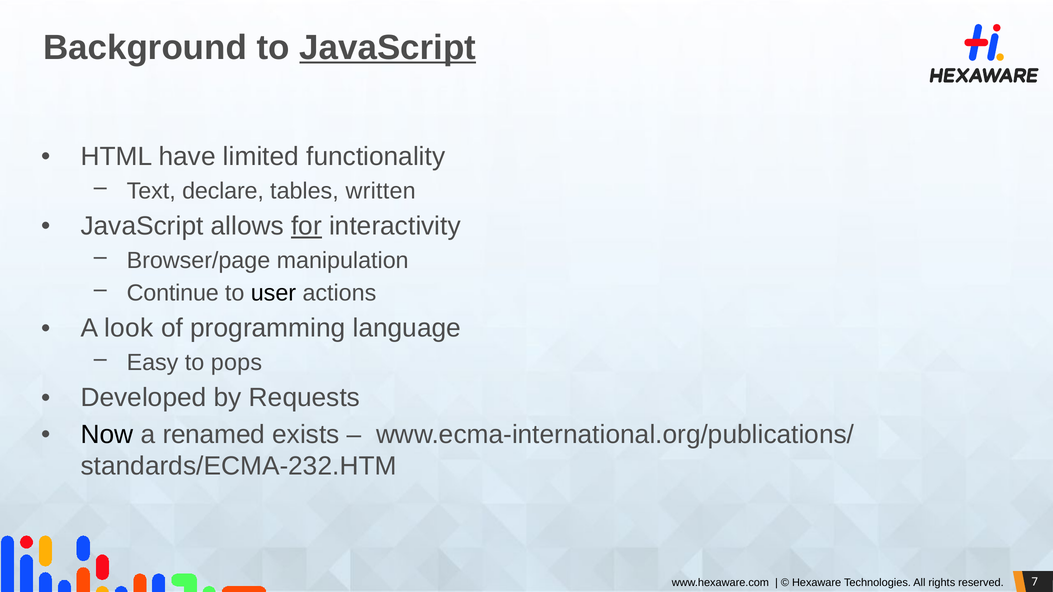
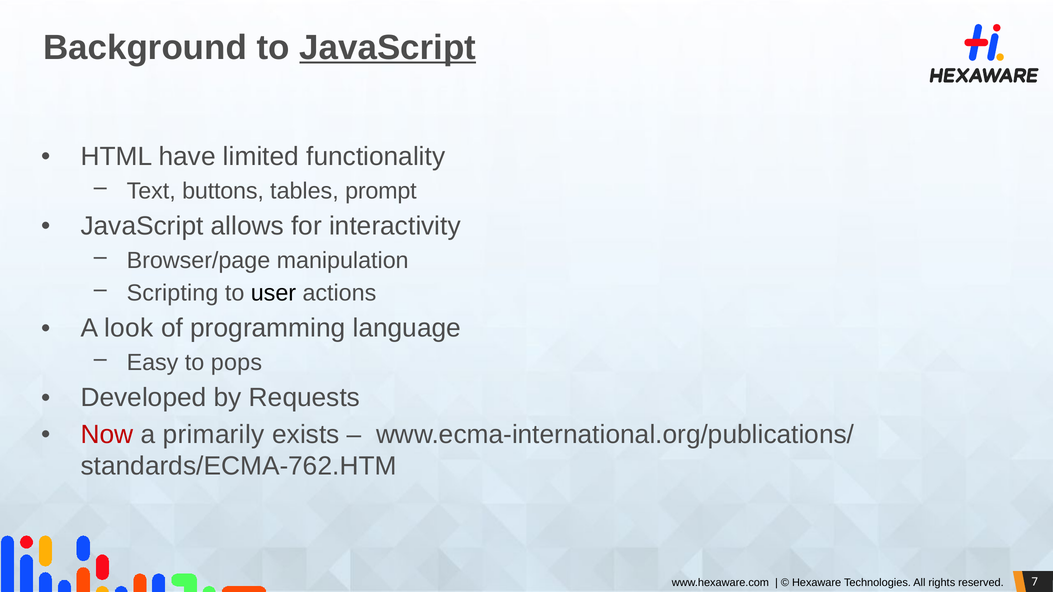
declare: declare -> buttons (223, 191)
written: written -> prompt (381, 191)
for underline: present -> none (307, 226)
Continue: Continue -> Scripting (173, 293)
Now colour: black -> red (107, 435)
renamed: renamed -> primarily (214, 435)
standards/ECMA-232.HTM: standards/ECMA-232.HTM -> standards/ECMA-762.HTM (239, 466)
